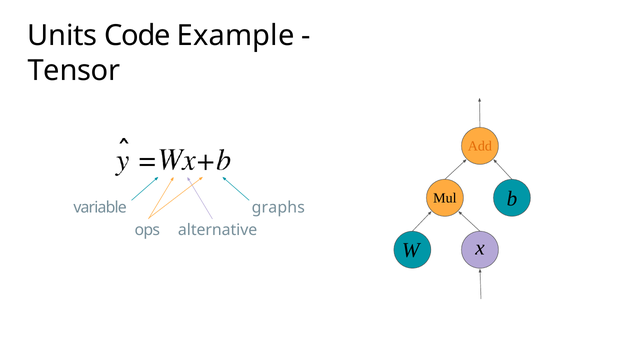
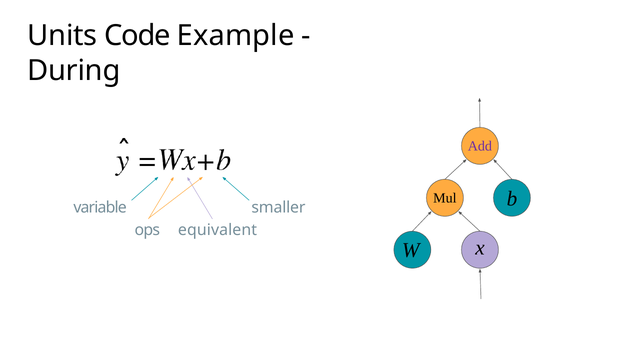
Tensor: Tensor -> During (74, 70)
Add colour: orange -> purple (480, 146)
graphs: graphs -> smaller (278, 207)
alternative: alternative -> equivalent (218, 230)
